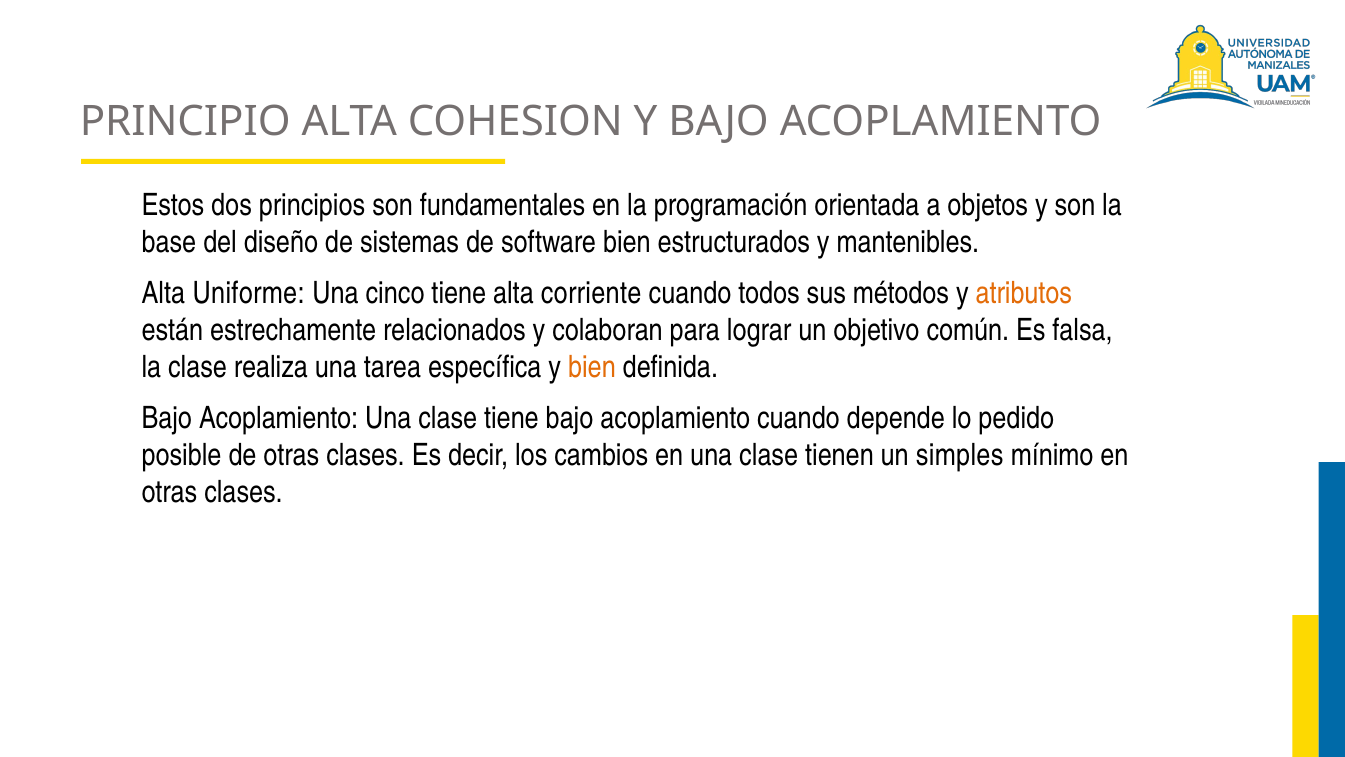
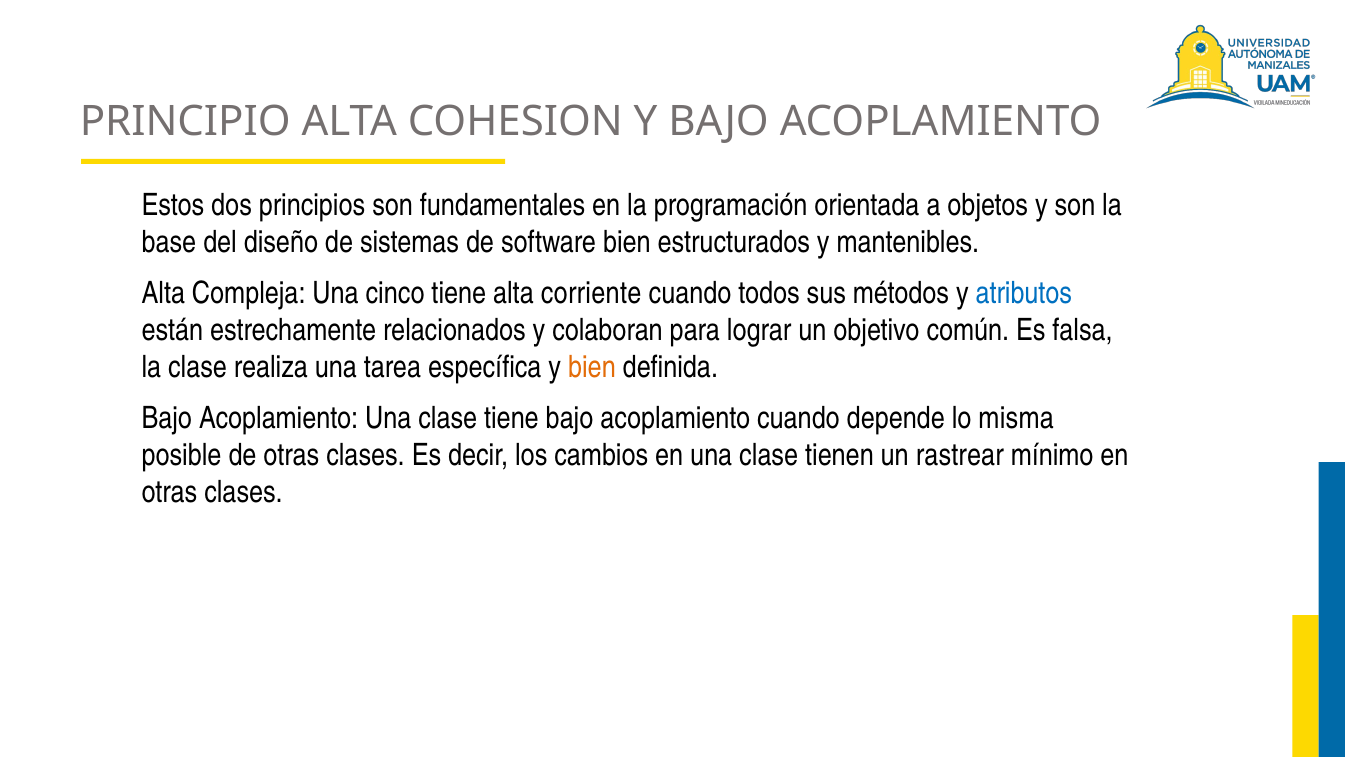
Uniforme: Uniforme -> Compleja (249, 293)
atributos colour: orange -> blue (1024, 293)
pedido: pedido -> misma (1016, 418)
simples: simples -> rastrear (960, 455)
